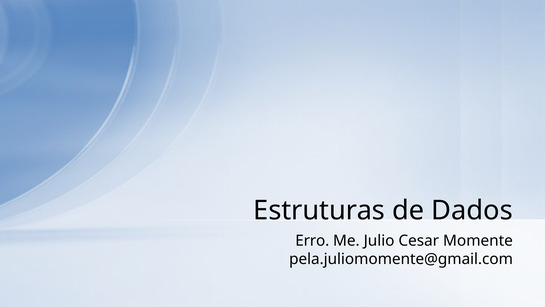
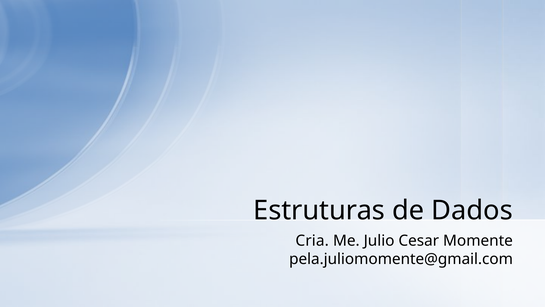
Erro: Erro -> Cria (312, 241)
